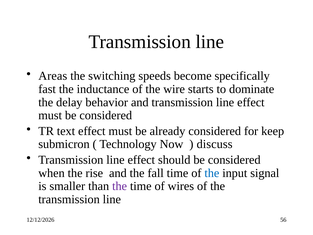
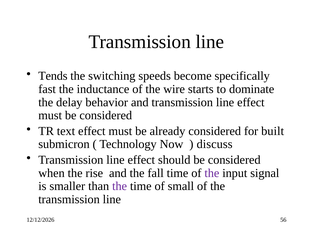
Areas: Areas -> Tends (53, 76)
keep: keep -> built (273, 131)
the colour: blue -> purple (212, 173)
wires: wires -> small (181, 186)
